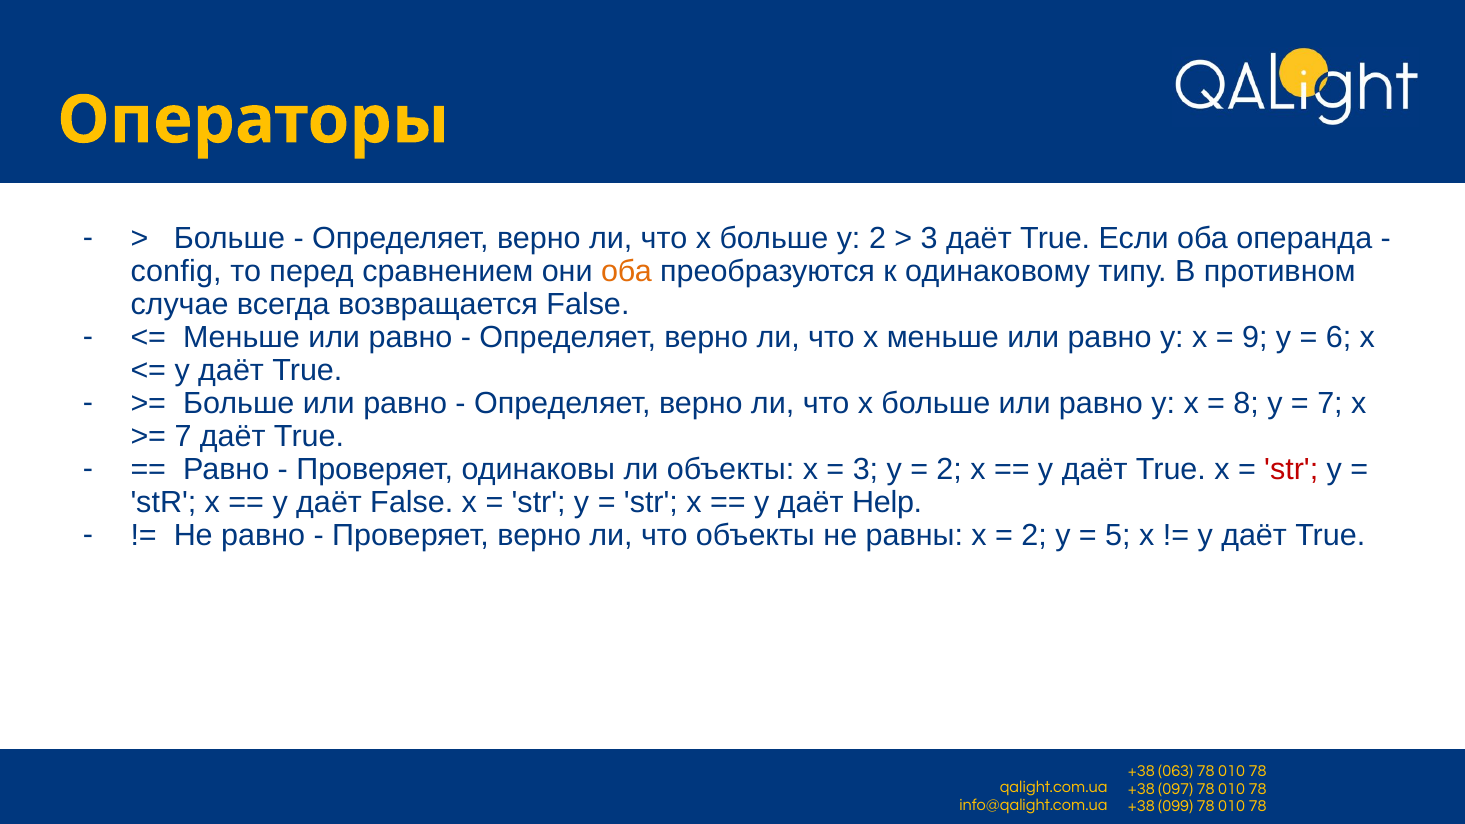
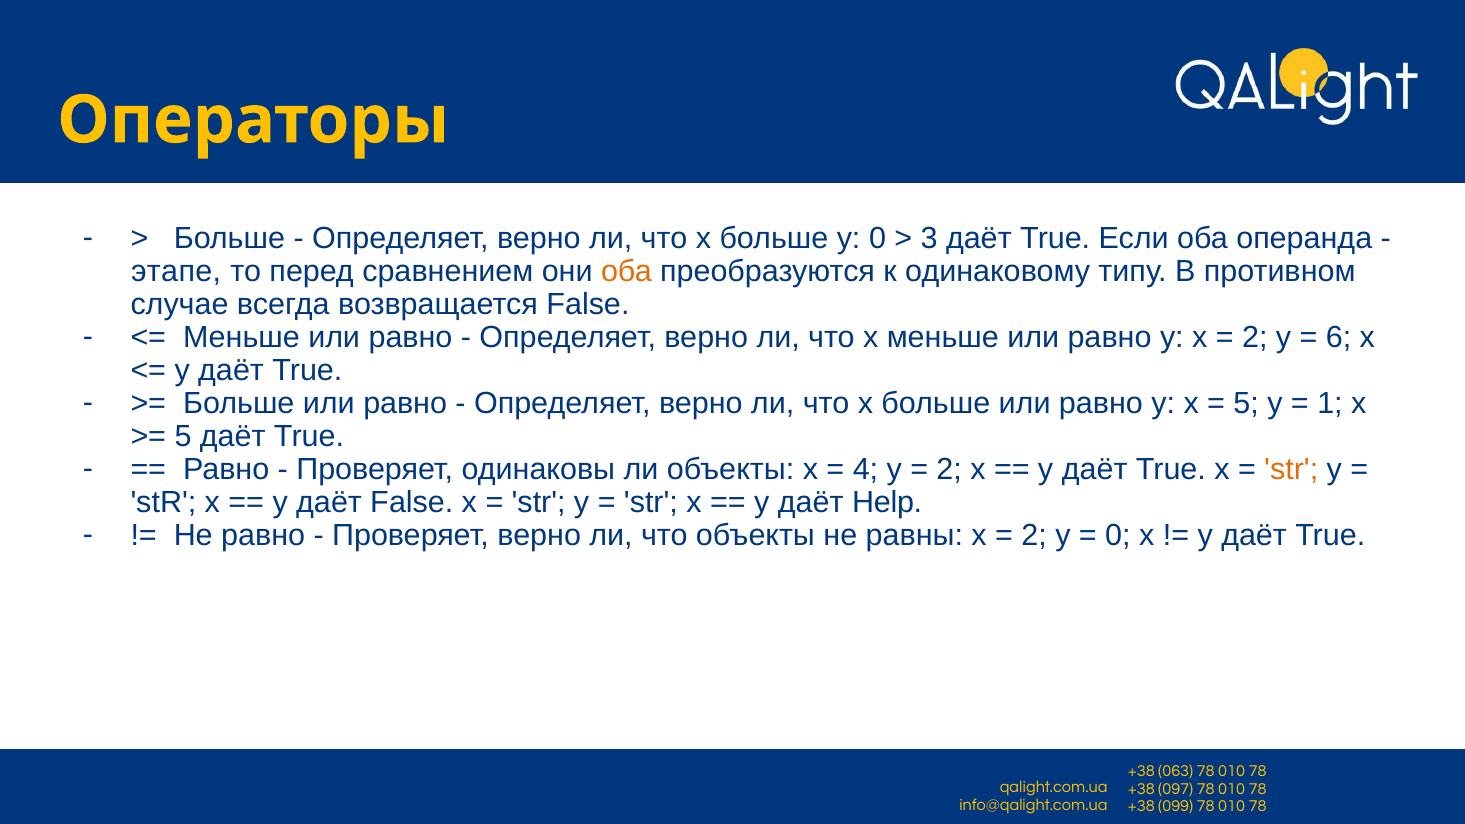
y 2: 2 -> 0 (878, 239)
config: config -> этапе (176, 272)
9: 9 -> 2 (1255, 338)
8: 8 -> 5 (1246, 404)
7: 7 -> 1 (1330, 404)
7: 7 -> 5 (183, 437)
3: 3 -> 4 (865, 470)
str colour: red -> orange (1291, 470)
5: 5 -> 0 (1118, 536)
